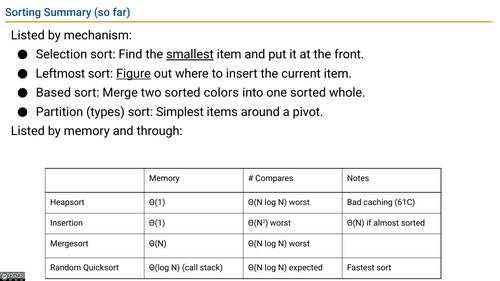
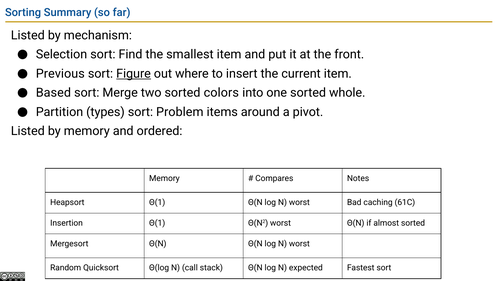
smallest underline: present -> none (190, 55)
Leftmost: Leftmost -> Previous (60, 74)
Simplest: Simplest -> Problem (180, 112)
through: through -> ordered (160, 131)
